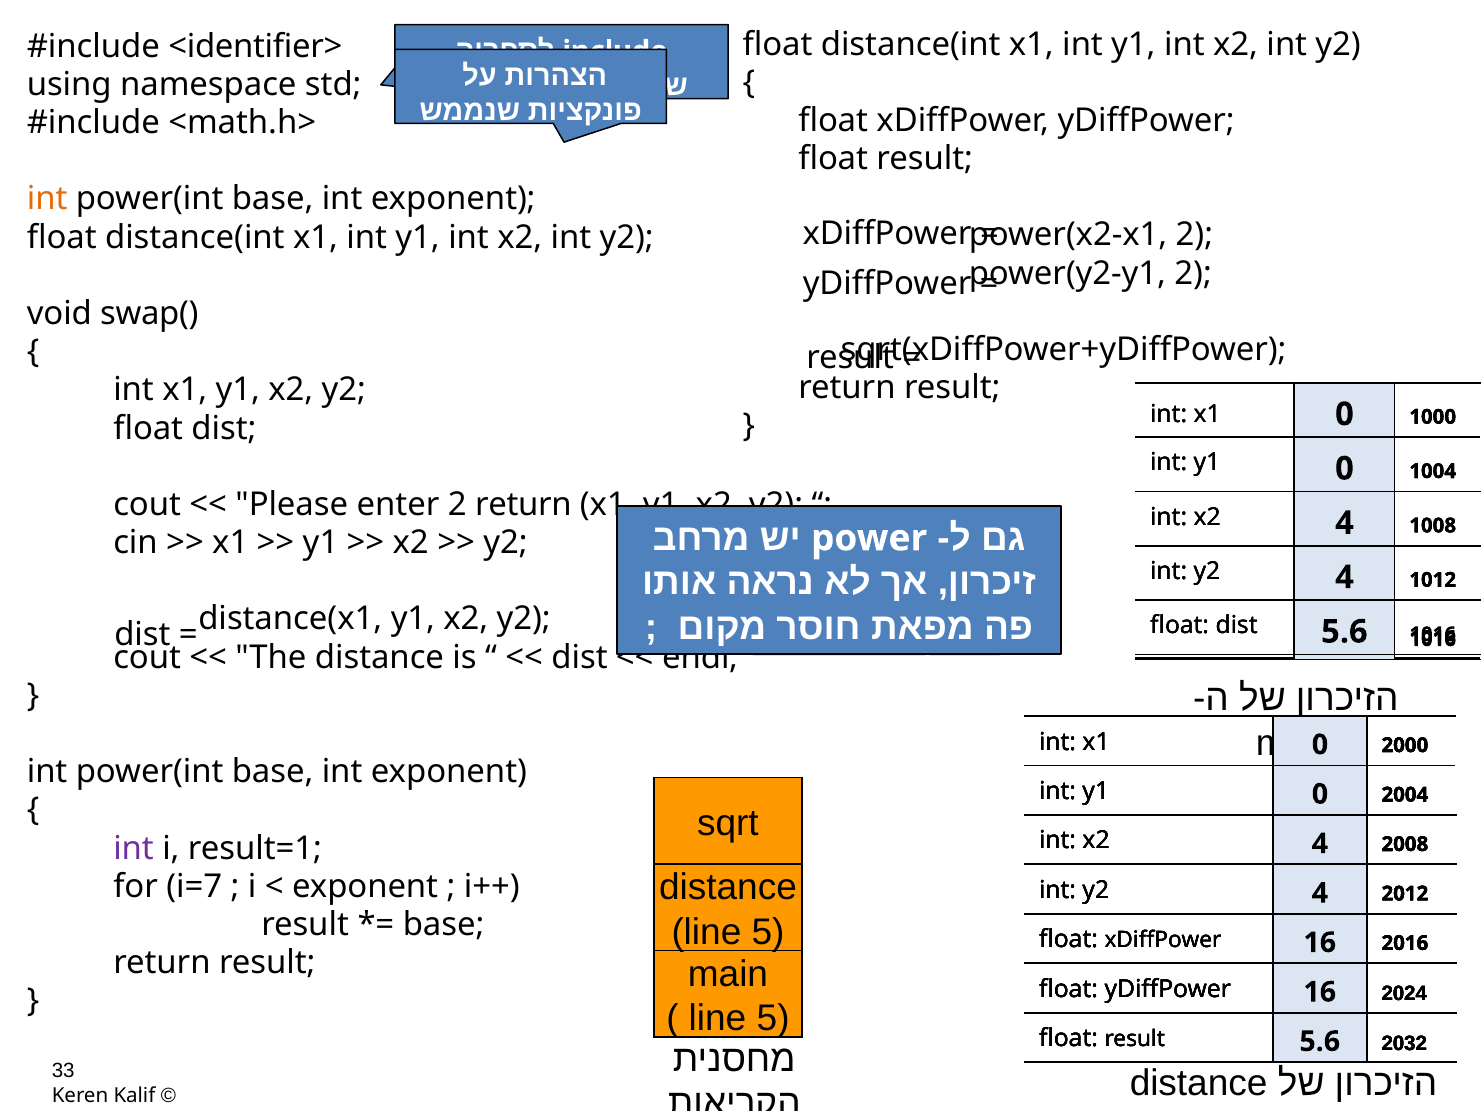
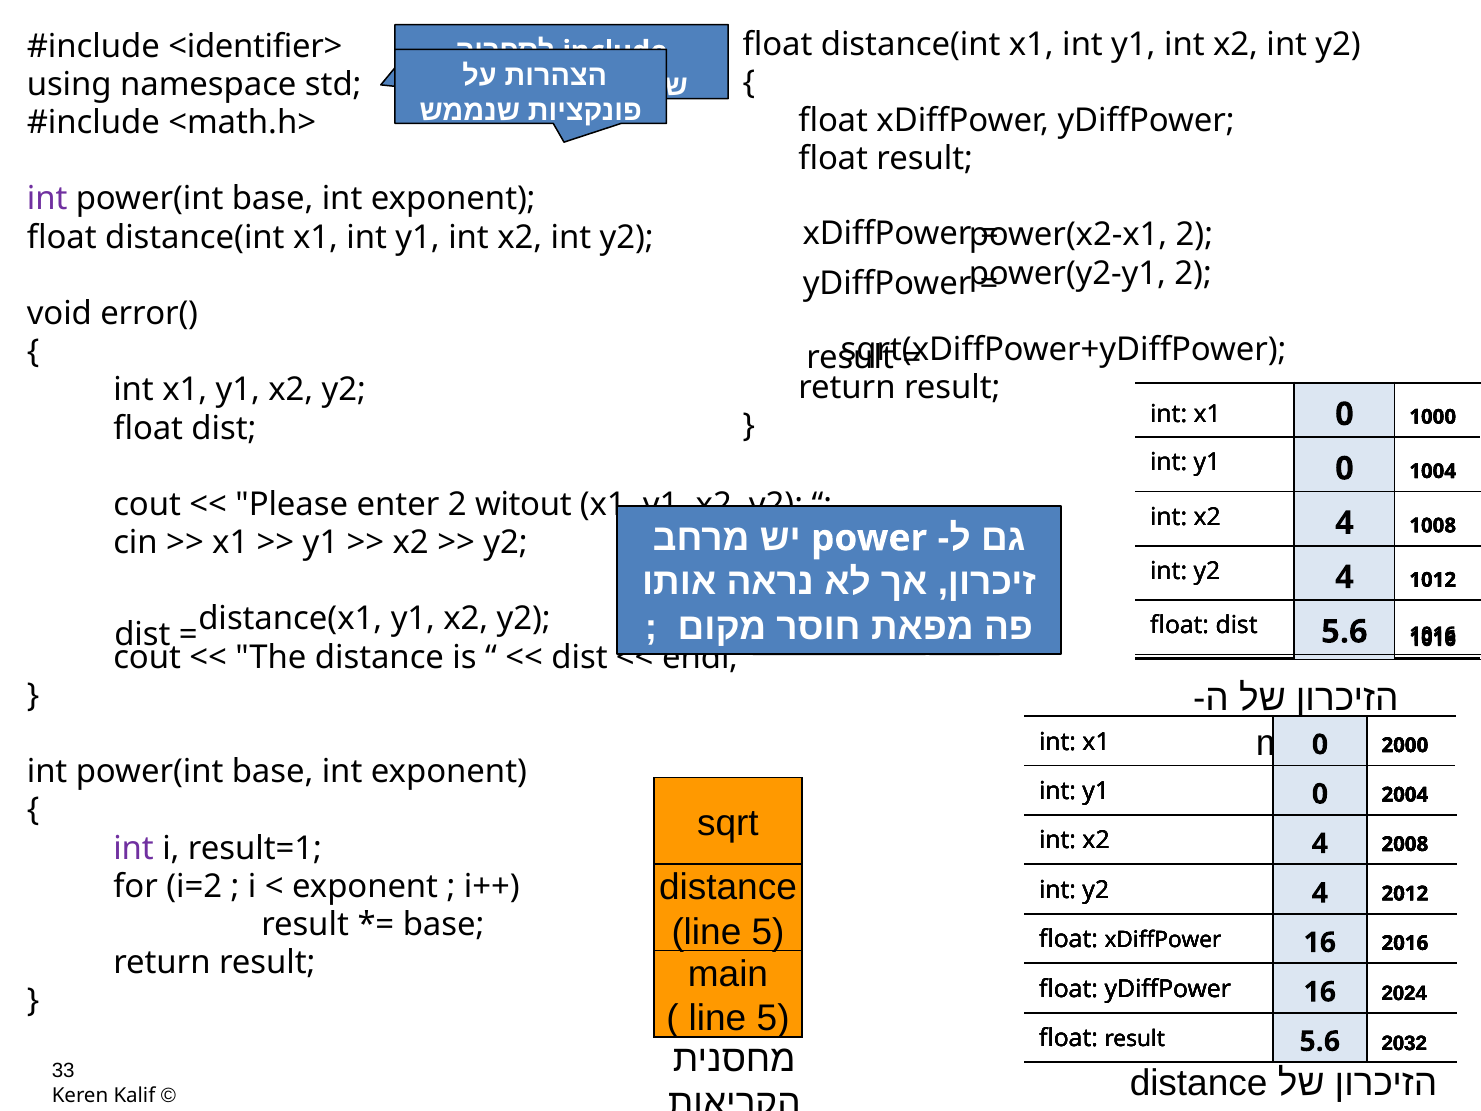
int colour: orange -> purple (47, 199)
swap(: swap( -> error( (149, 314)
2 return: return -> witout (523, 504)
i=7: i=7 -> i=2 (194, 886)
